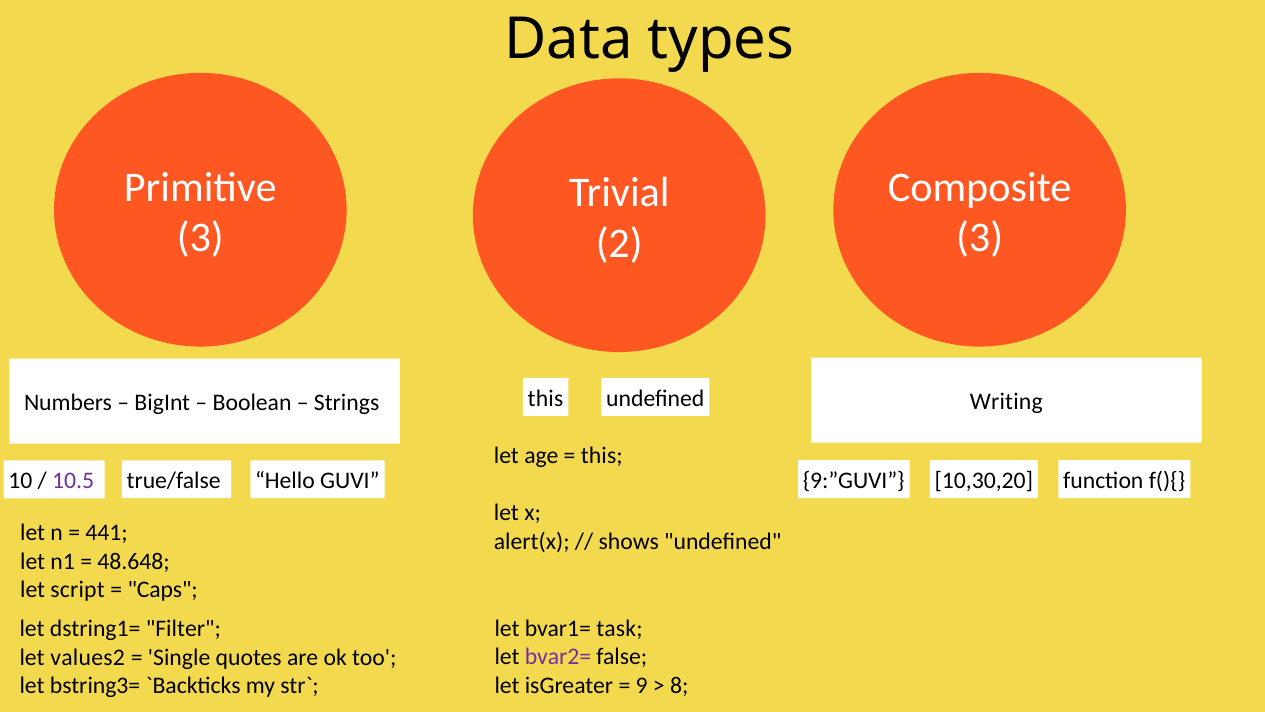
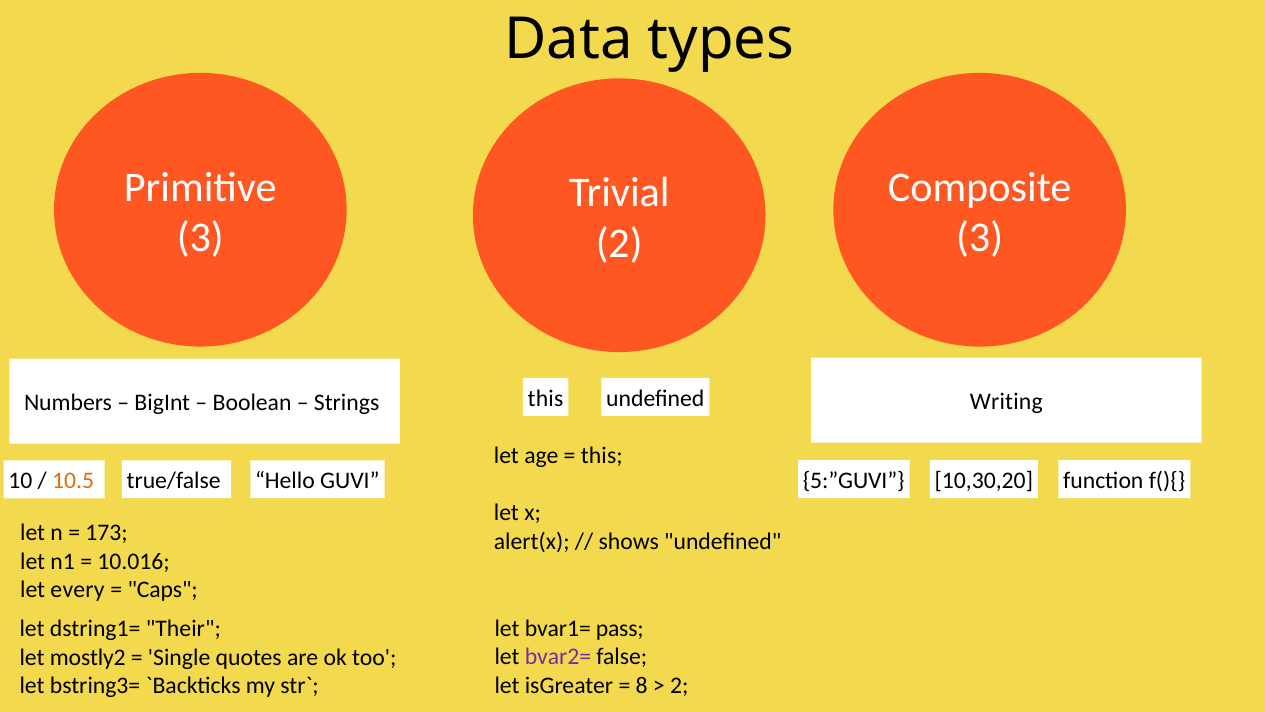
9:”GUVI: 9:”GUVI -> 5:”GUVI (854, 480)
10.5 colour: purple -> orange (73, 481)
441: 441 -> 173 (107, 532)
48.648: 48.648 -> 10.016 (134, 561)
script: script -> every (78, 589)
task: task -> pass (620, 628)
Filter: Filter -> Their (183, 629)
values2: values2 -> mostly2 (88, 657)
9: 9 -> 8 (642, 685)
8: 8 -> 2 (679, 685)
